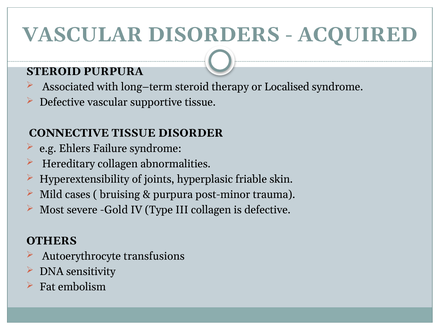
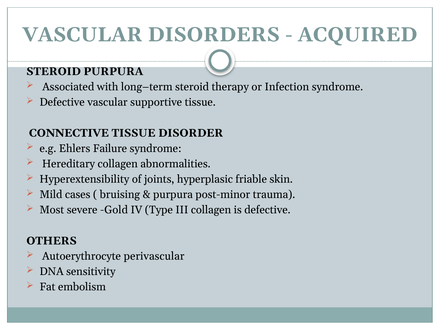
Localised: Localised -> Infection (287, 87)
transfusions: transfusions -> perivascular (154, 256)
